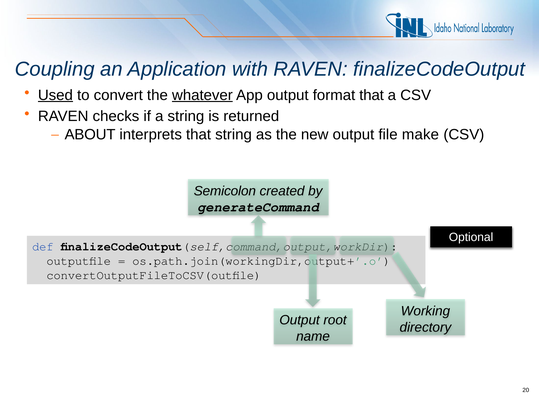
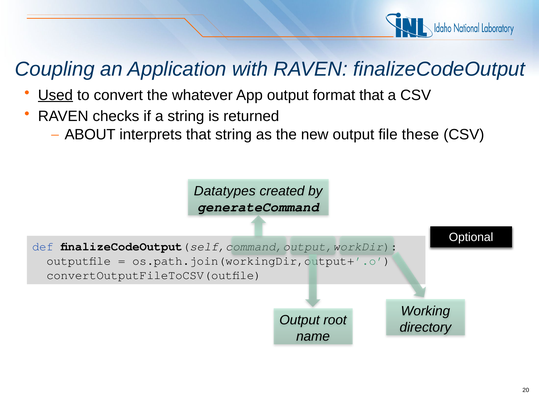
whatever underline: present -> none (202, 95)
make: make -> these (420, 135)
Semicolon: Semicolon -> Datatypes (225, 191)
